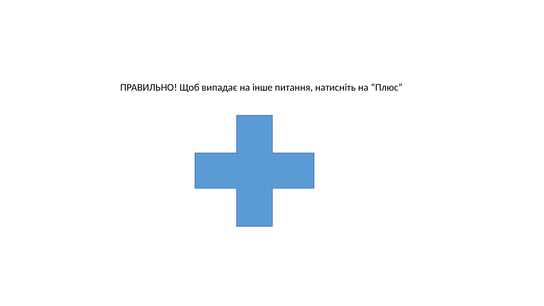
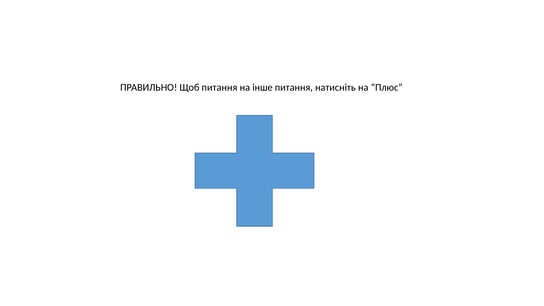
Щоб випадає: випадає -> питання (220, 88)
